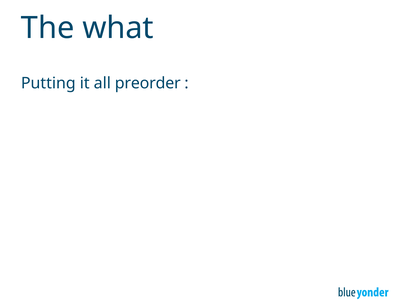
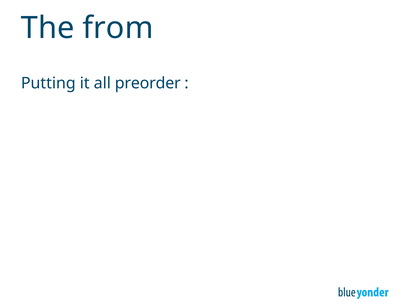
what: what -> from (118, 28)
